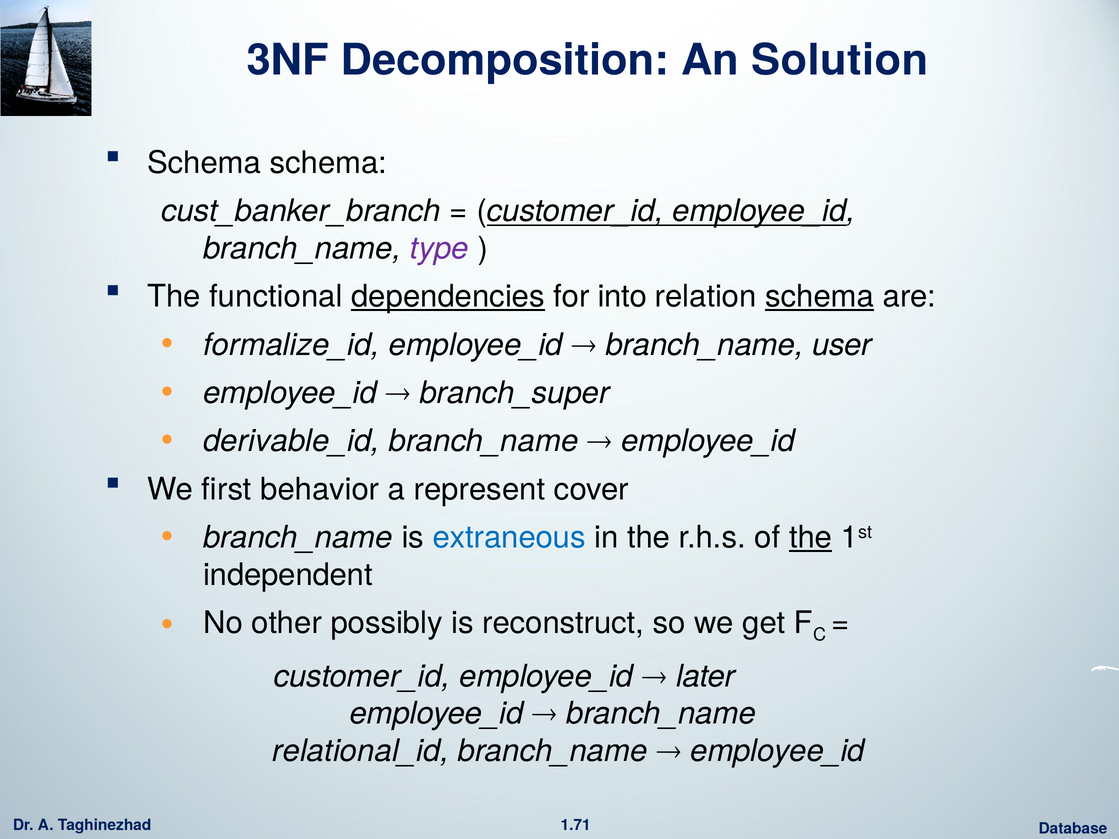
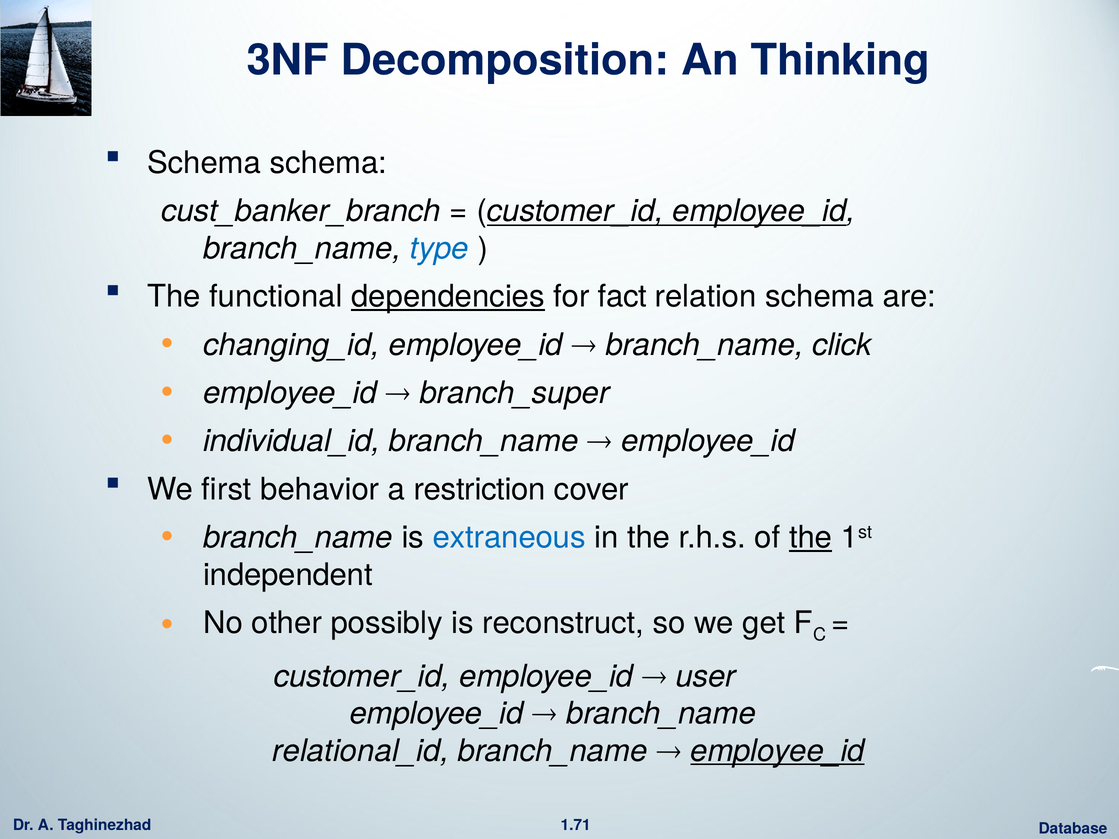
Solution: Solution -> Thinking (840, 60)
type colour: purple -> blue (439, 248)
into: into -> fact (622, 297)
schema underline: present -> none (820, 297)
formalize_id: formalize_id -> changing_id (292, 345)
user: user -> click (842, 345)
derivable_id: derivable_id -> individual_id (292, 441)
represent: represent -> restriction (480, 489)
later: later -> user (706, 676)
employee_id underline: none -> present (778, 751)
